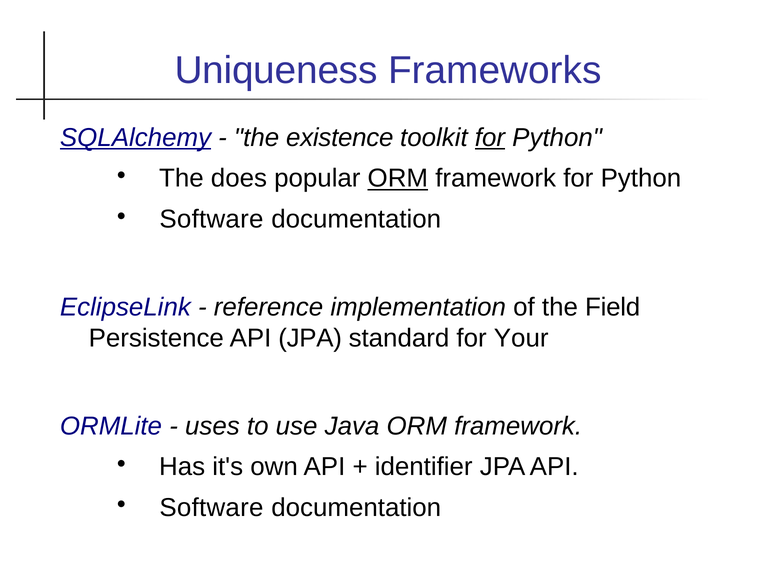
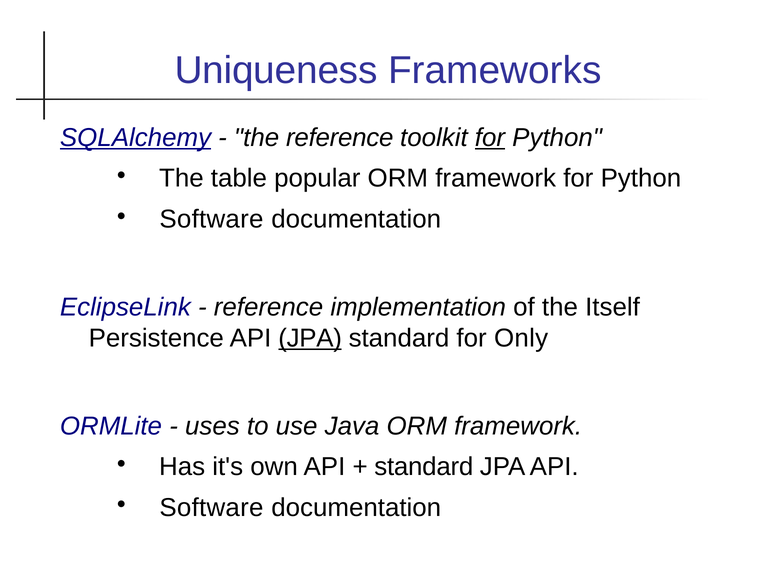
the existence: existence -> reference (340, 138)
does: does -> table (239, 179)
ORM underline: present -> none (398, 179)
Field: Field -> Itself (613, 307)
JPA underline: none -> present (310, 339)
Your: Your -> Only (521, 339)
identifier: identifier -> standard (424, 467)
